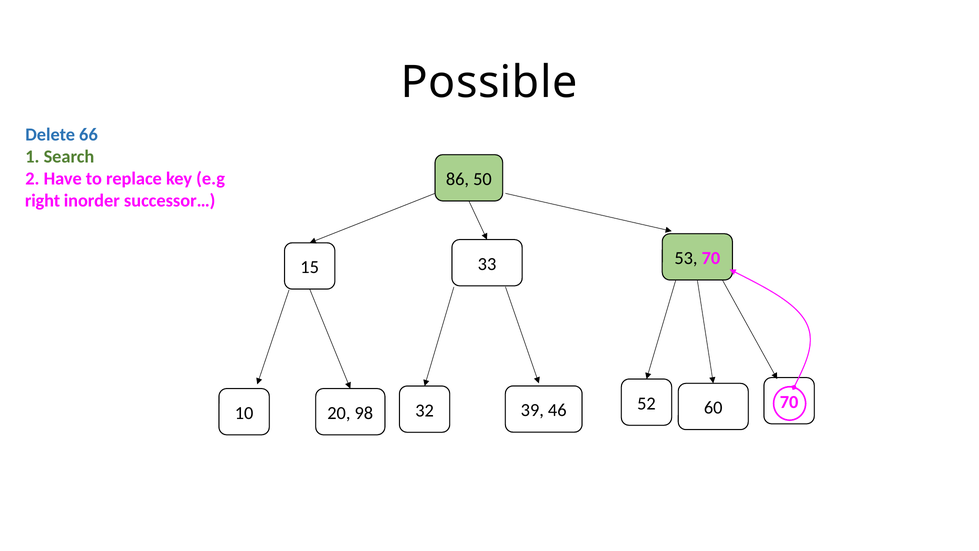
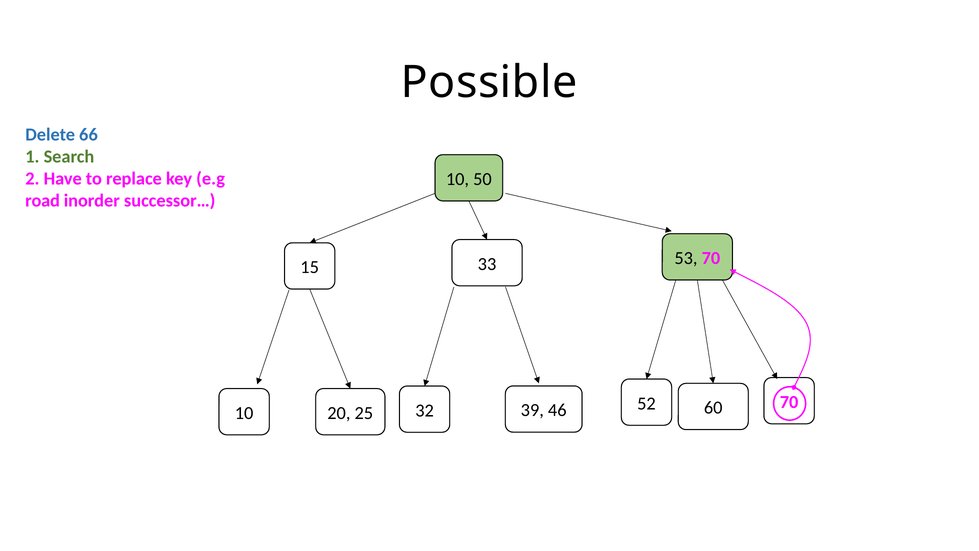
86: 86 -> 10 (457, 179)
right: right -> road (43, 201)
98: 98 -> 25 (364, 413)
